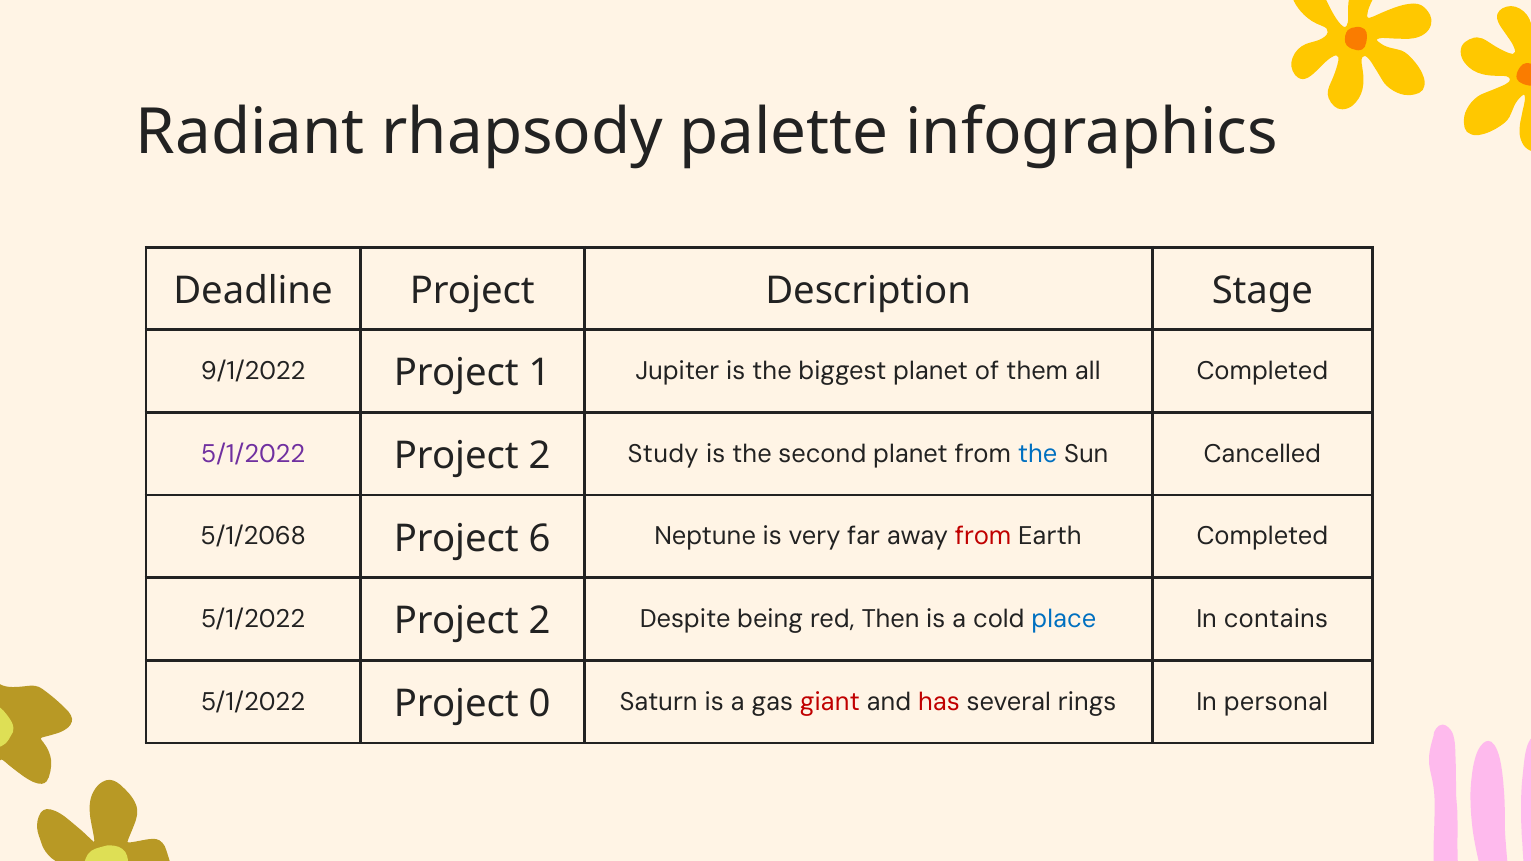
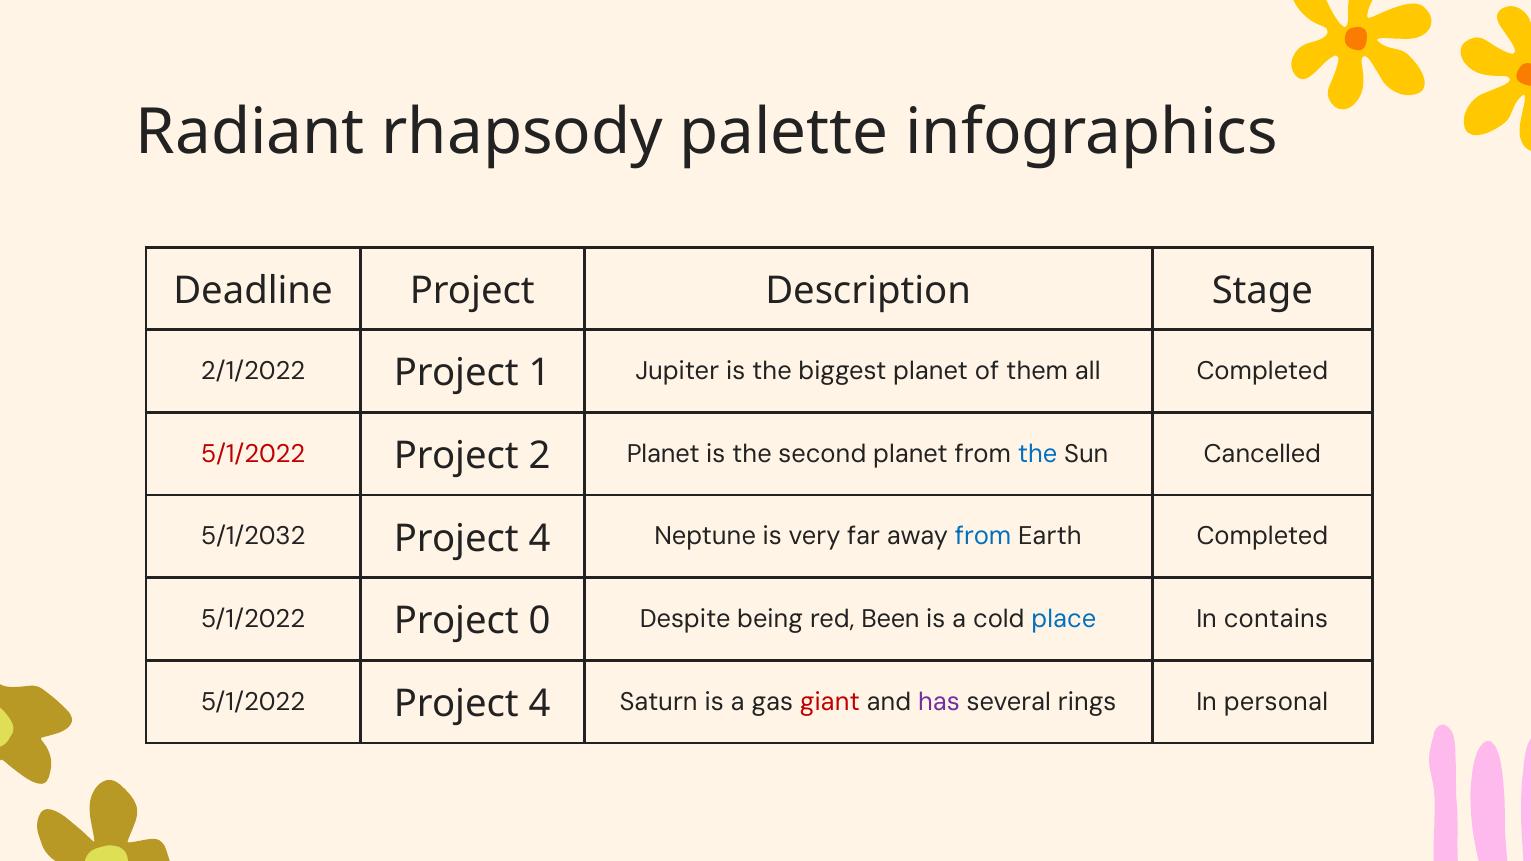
9/1/2022: 9/1/2022 -> 2/1/2022 (253, 371)
5/1/2022 colour: purple -> red (253, 454)
2 Study: Study -> Planet (663, 454)
5/1/2068: 5/1/2068 -> 5/1/2032 (253, 537)
6: 6 -> 4 (540, 539)
from colour: red -> blue (983, 537)
2: 2 -> 0 (540, 621)
Then: Then -> Been (891, 619)
5/1/2022 Project 0: 0 -> 4 (540, 704)
has colour: red -> purple (939, 702)
